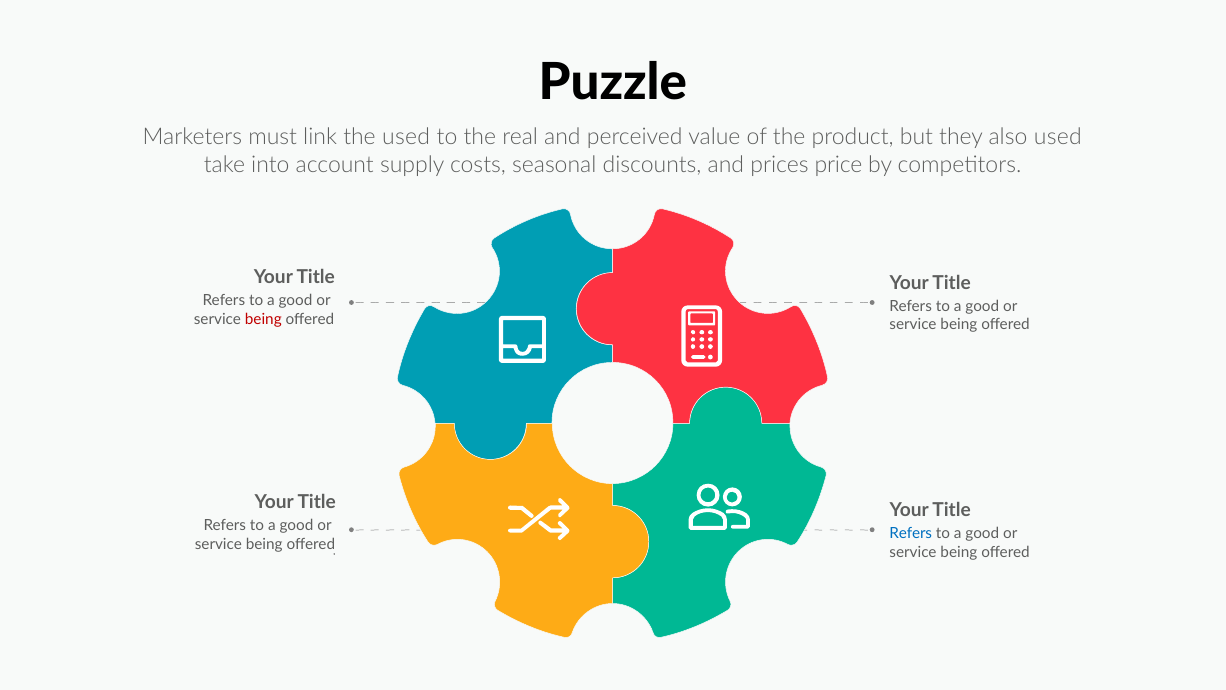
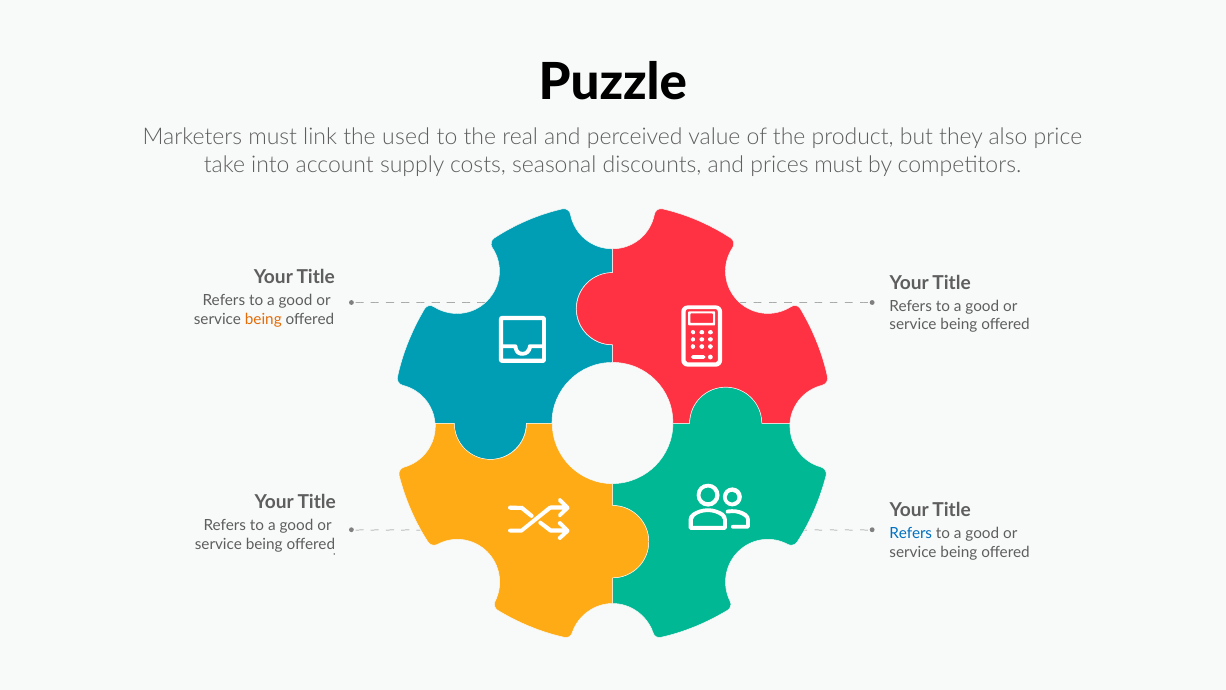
also used: used -> price (1058, 137)
prices price: price -> must (838, 165)
being colour: red -> orange (263, 319)
